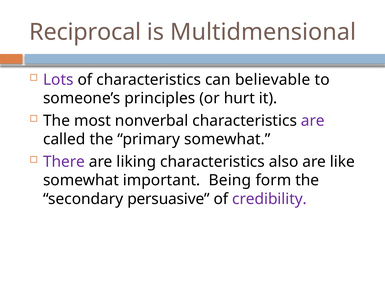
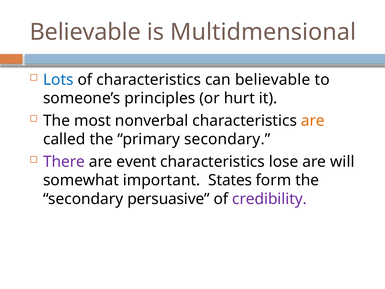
Reciprocal: Reciprocal -> Believable (85, 32)
Lots colour: purple -> blue (58, 80)
are colour: purple -> orange (313, 121)
primary somewhat: somewhat -> secondary (227, 139)
liking: liking -> event (136, 162)
also: also -> lose (284, 162)
like: like -> will (342, 162)
Being: Being -> States (230, 180)
